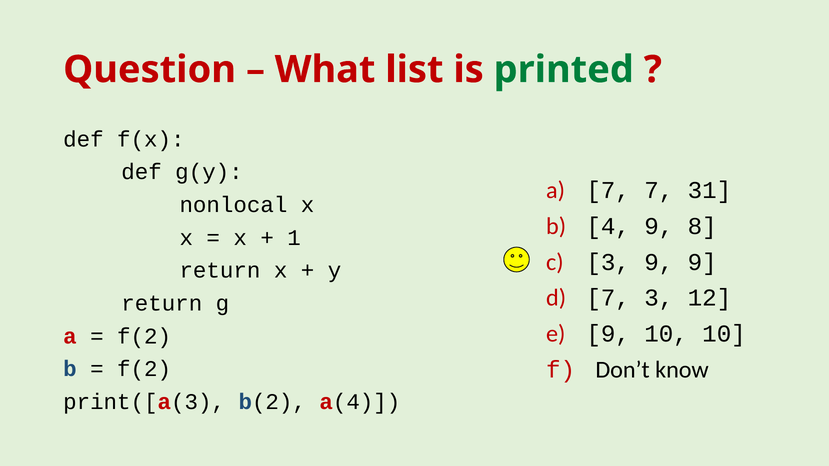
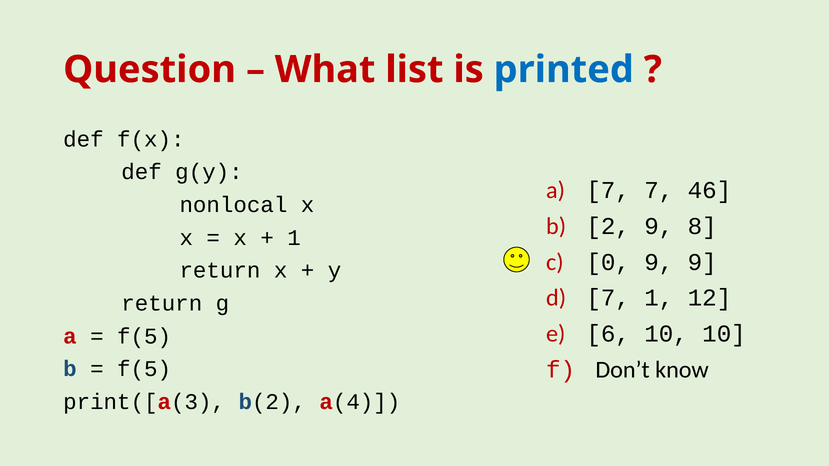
printed colour: green -> blue (564, 70)
31: 31 -> 46 (709, 191)
4: 4 -> 2 (608, 226)
3: 3 -> 0 (608, 262)
7 3: 3 -> 1 (659, 298)
9: 9 -> 6 (608, 334)
f(2: f(2 -> f(5 (144, 336)
f(2: f(2 -> f(5 (144, 369)
